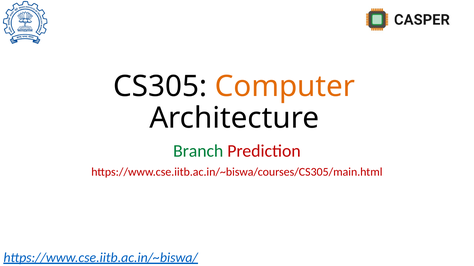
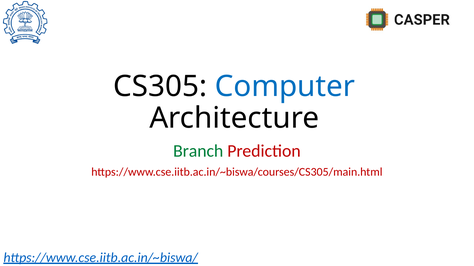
Computer colour: orange -> blue (285, 87)
